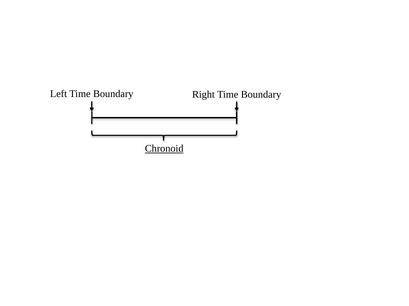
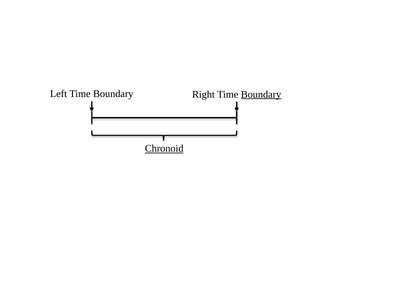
Boundary underline: none -> present (261, 95)
